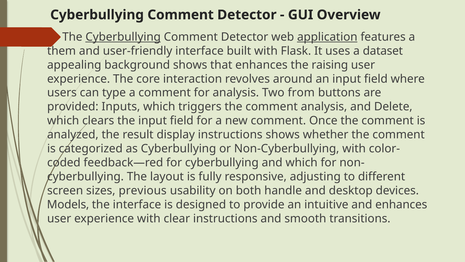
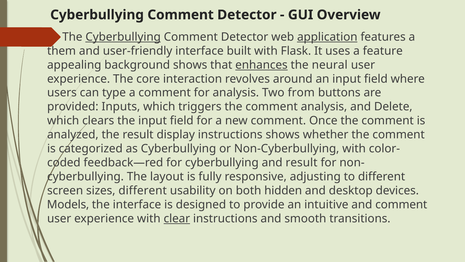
dataset: dataset -> feature (383, 51)
enhances underline: none -> present (261, 65)
raising: raising -> neural (330, 65)
and which: which -> result (302, 162)
sizes previous: previous -> different (143, 190)
handle: handle -> hidden (283, 190)
and enhances: enhances -> comment (401, 204)
clear underline: none -> present (177, 218)
